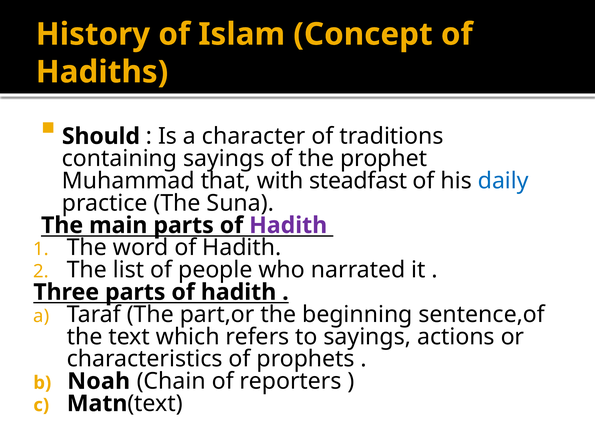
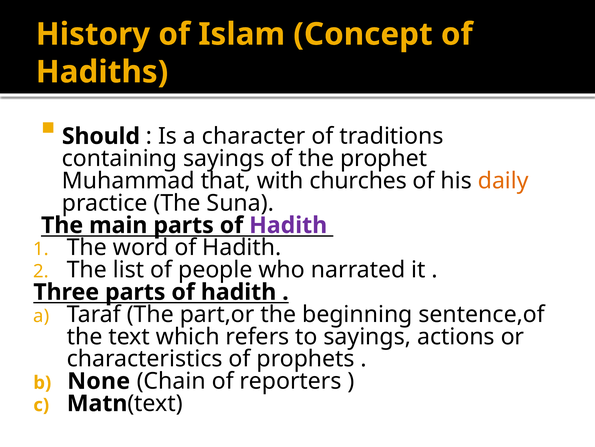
steadfast: steadfast -> churches (358, 181)
daily colour: blue -> orange (503, 181)
Noah: Noah -> None (99, 381)
